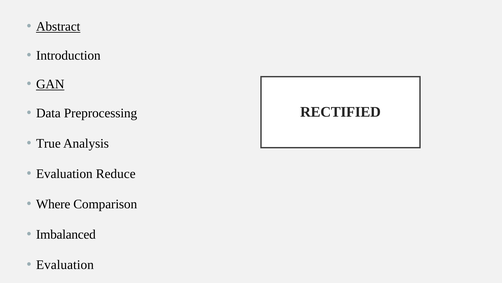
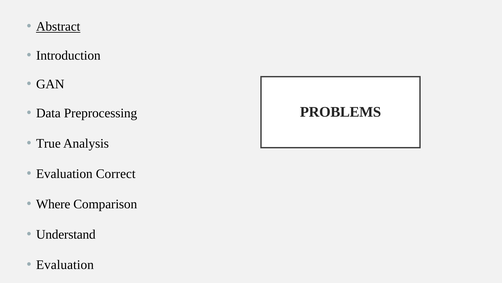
GAN underline: present -> none (50, 84)
RECTIFIED: RECTIFIED -> PROBLEMS (341, 112)
Reduce: Reduce -> Correct (116, 173)
Imbalanced: Imbalanced -> Understand (66, 234)
